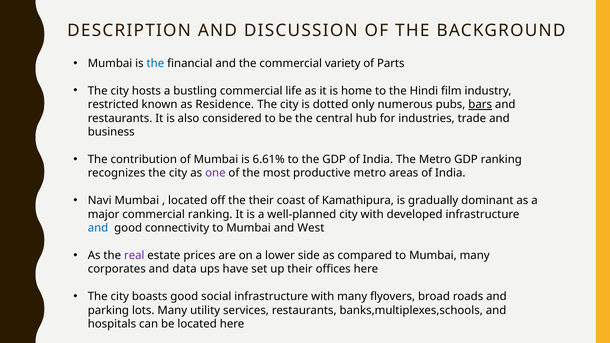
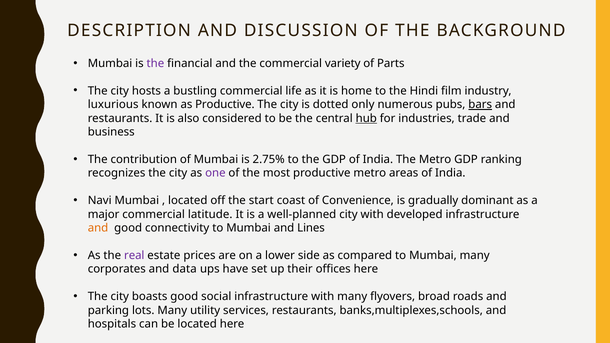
the colour: blue -> purple (155, 63)
restricted: restricted -> luxurious (113, 105)
as Residence: Residence -> Productive (225, 105)
hub underline: none -> present (366, 118)
6.61%: 6.61% -> 2.75% (269, 159)
the their: their -> start (261, 201)
Kamathipura: Kamathipura -> Convenience (358, 201)
commercial ranking: ranking -> latitude (210, 214)
and colour: blue -> orange (98, 228)
West: West -> Lines (311, 228)
